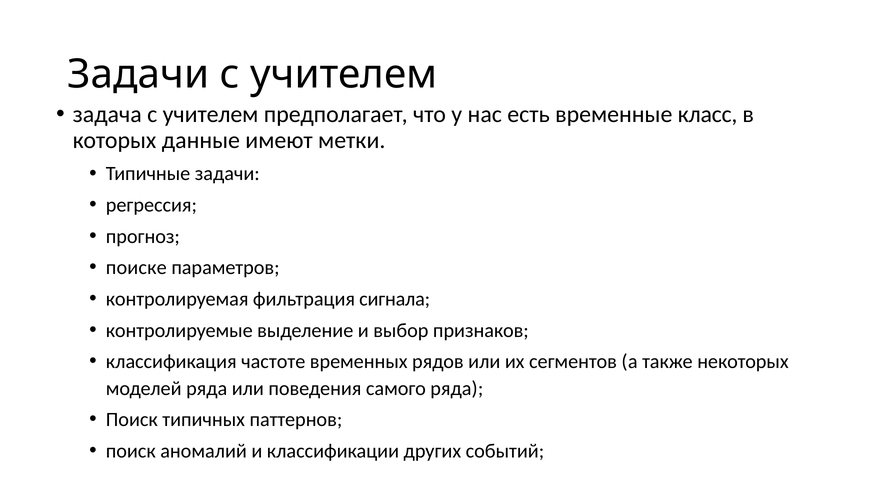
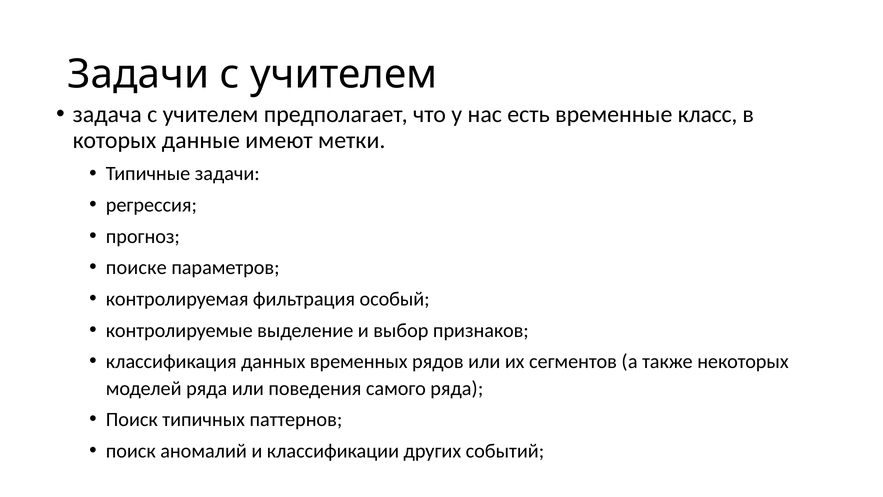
сигнала: сигнала -> особый (395, 299)
частоте: частоте -> данных (273, 361)
